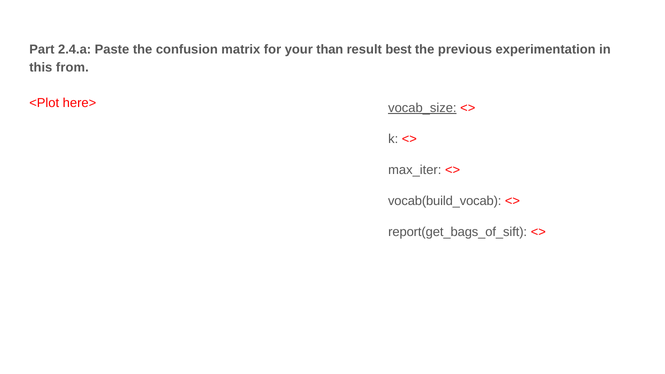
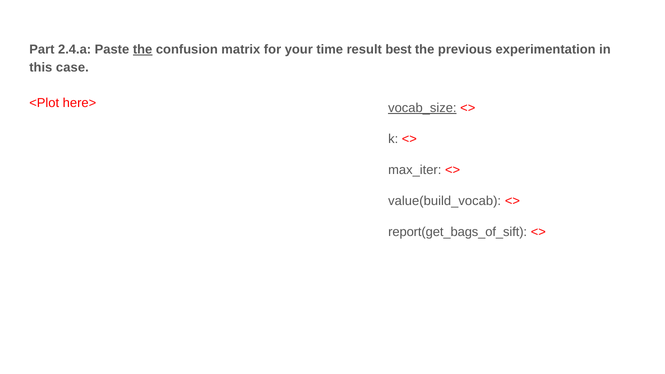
the underline: none -> present (143, 50)
than: than -> time (330, 50)
from: from -> case (72, 67)
vocab(build_vocab: vocab(build_vocab -> value(build_vocab (445, 201)
